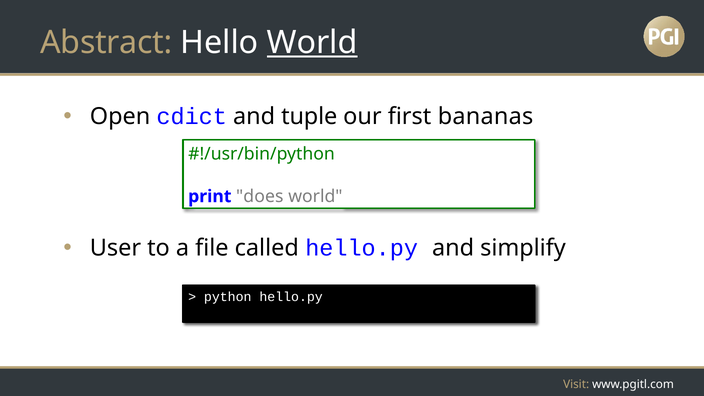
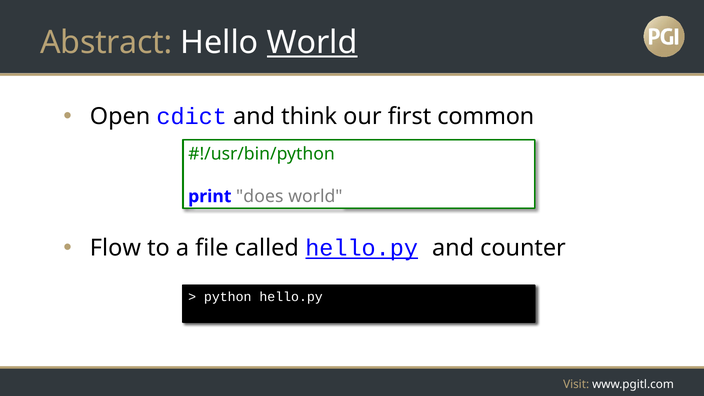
tuple: tuple -> think (309, 117)
bananas: bananas -> common (486, 117)
User: User -> Flow (115, 248)
hello.py underline: none -> present (362, 248)
simplify: simplify -> counter (523, 248)
